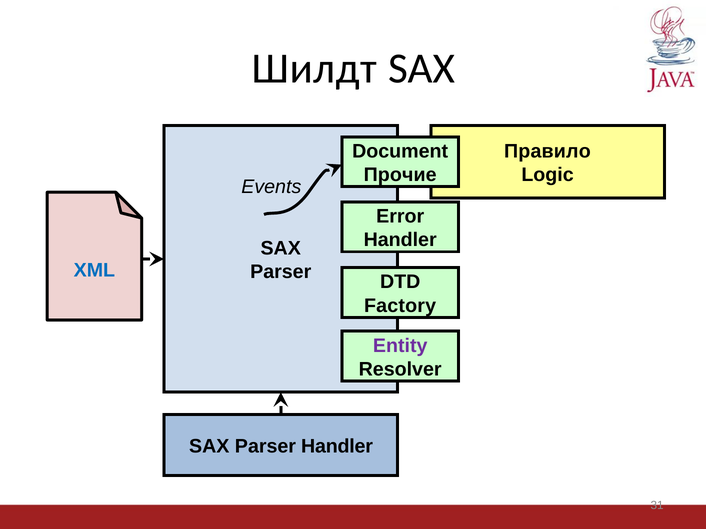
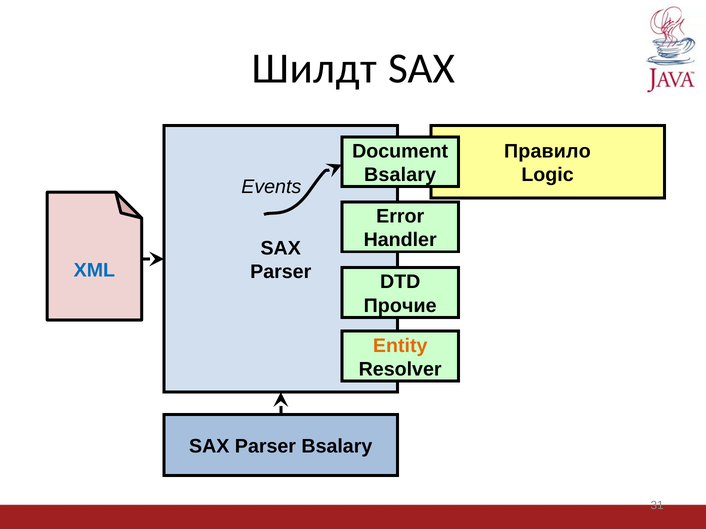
Прочие: Прочие -> Bsalary (400, 175)
Factory: Factory -> Прочие (400, 306)
Entity colour: purple -> orange (400, 346)
Parser Handler: Handler -> Bsalary (337, 447)
